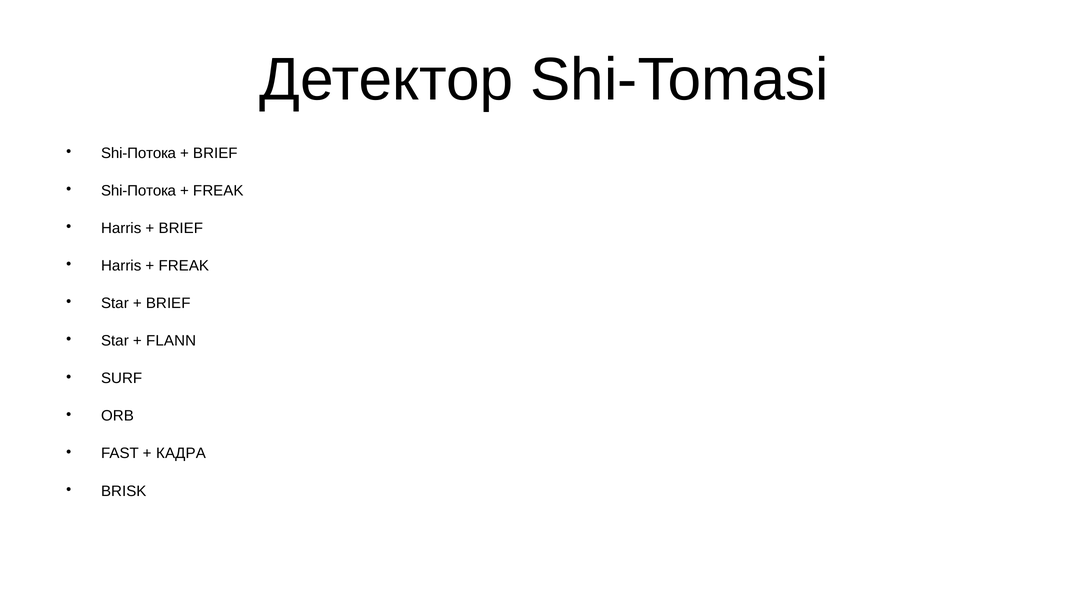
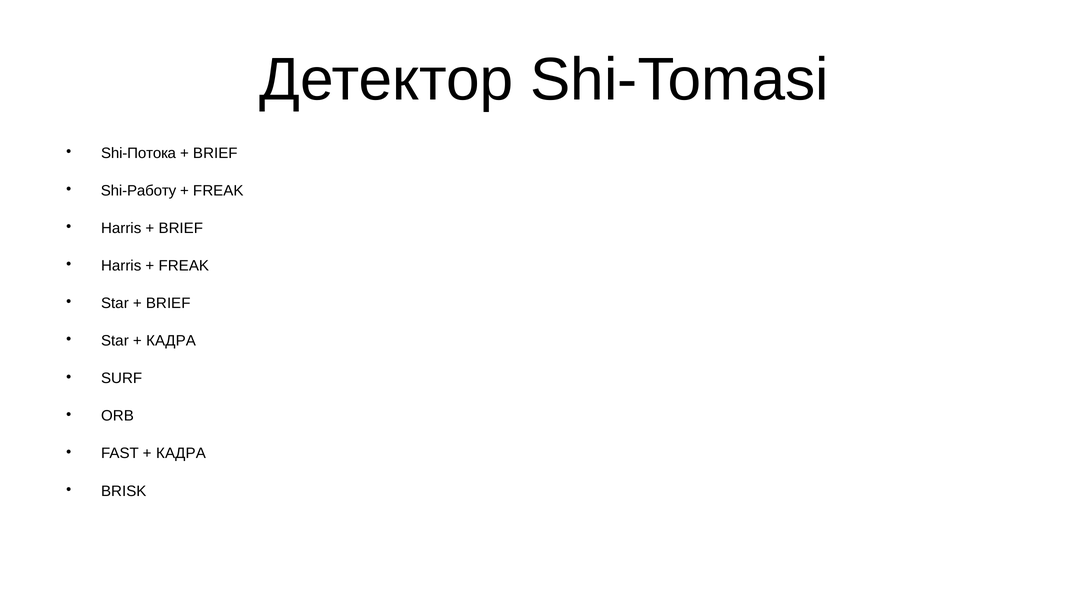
Shi-Потока: Shi-Потока -> Shi-Работу (139, 191)
FLANN: FLANN -> КАДРА (171, 341)
